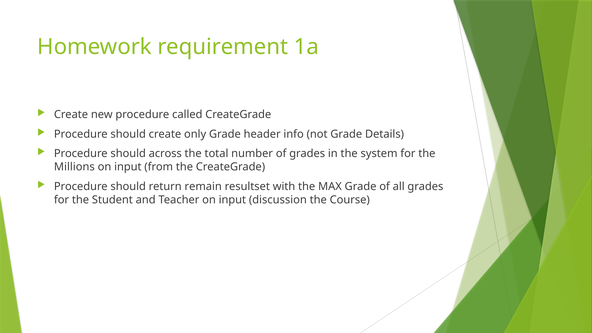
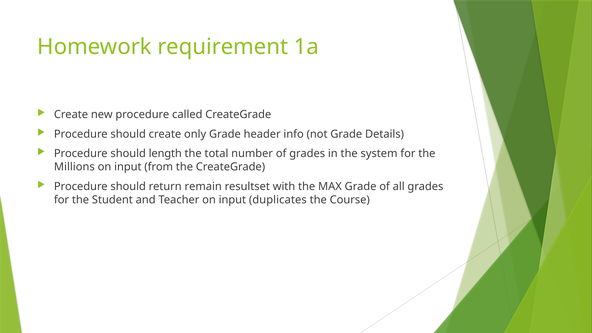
across: across -> length (165, 154)
discussion: discussion -> duplicates (278, 200)
